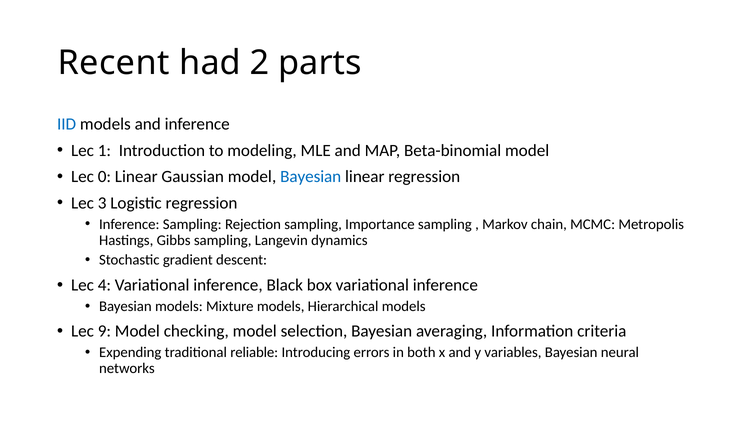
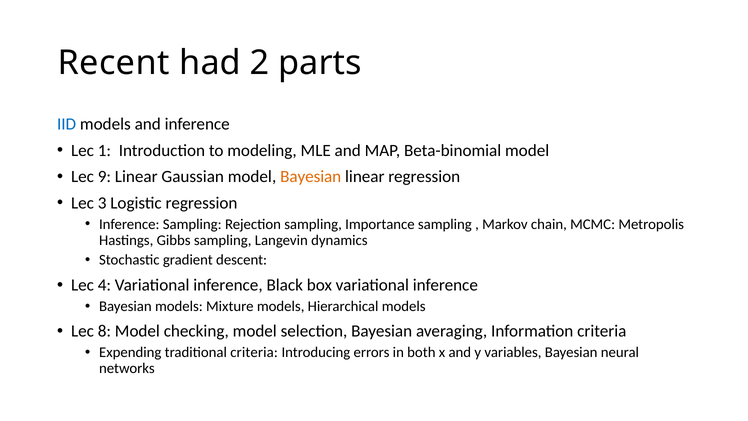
0: 0 -> 9 (104, 177)
Bayesian colour: blue -> orange (311, 177)
9: 9 -> 8 (104, 331)
traditional reliable: reliable -> criteria (254, 352)
